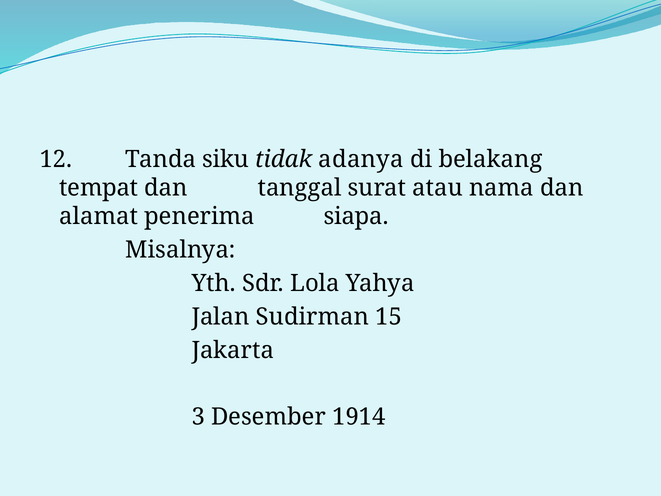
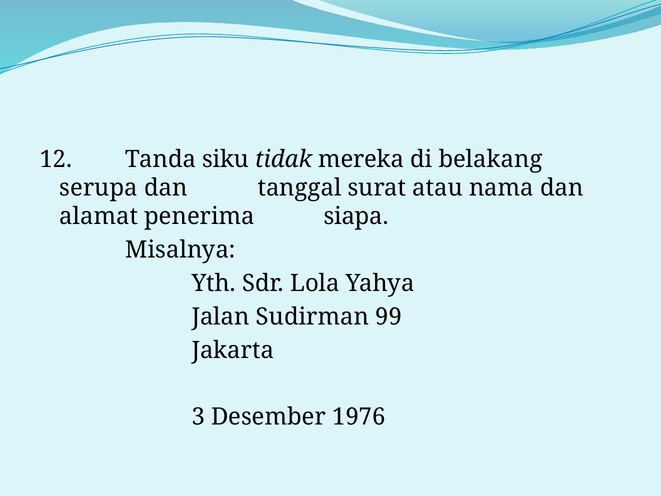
adanya: adanya -> mereka (361, 159)
tempat: tempat -> serupa (99, 188)
15: 15 -> 99 (389, 317)
1914: 1914 -> 1976 (359, 417)
